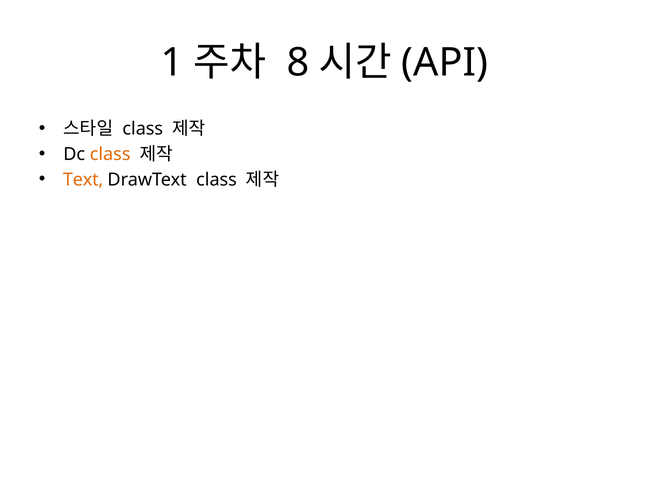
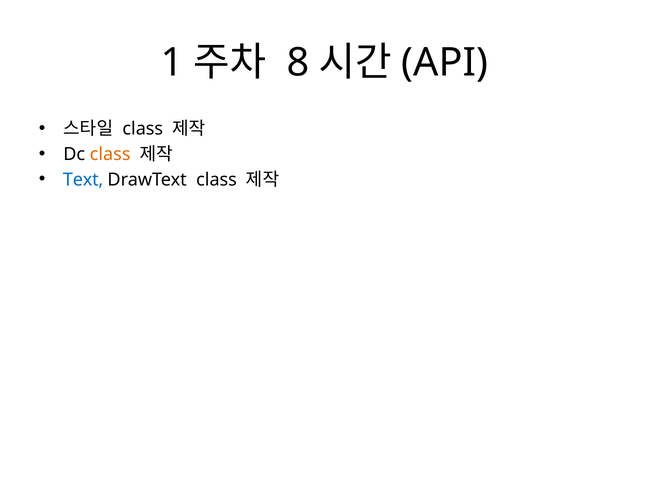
Text colour: orange -> blue (83, 179)
